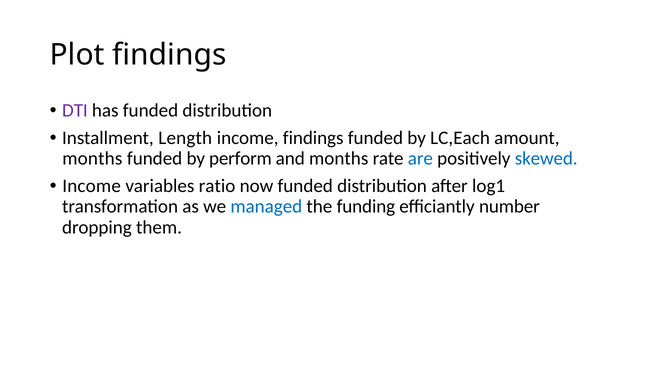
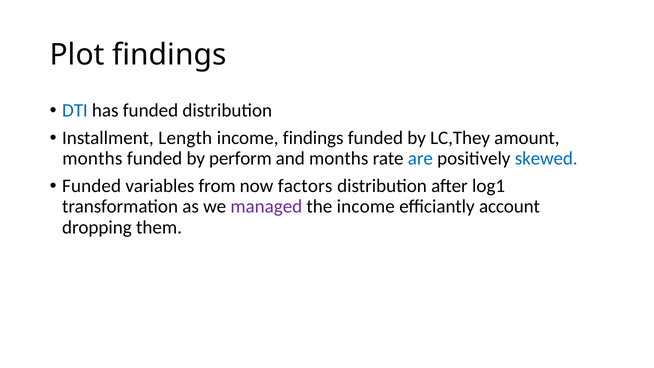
DTI colour: purple -> blue (75, 111)
LC,Each: LC,Each -> LC,They (460, 138)
Income: Income -> Funded (92, 186)
ratio: ratio -> from (217, 186)
now funded: funded -> factors (305, 186)
managed colour: blue -> purple (266, 207)
the funding: funding -> income (366, 207)
number: number -> account (509, 207)
